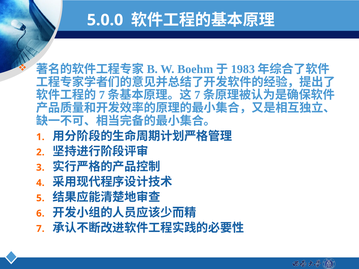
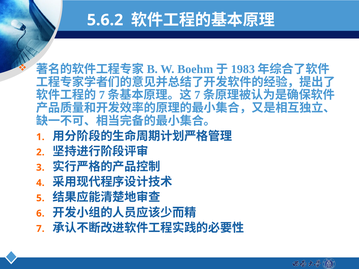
5.0.0: 5.0.0 -> 5.6.2 (105, 20)
